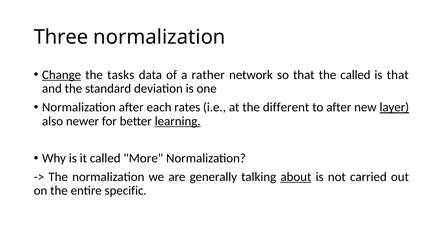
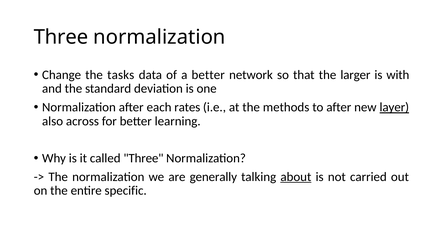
Change underline: present -> none (62, 75)
a rather: rather -> better (208, 75)
the called: called -> larger (355, 75)
is that: that -> with (398, 75)
different: different -> methods (286, 107)
newer: newer -> across (82, 121)
learning underline: present -> none (178, 121)
called More: More -> Three (143, 158)
